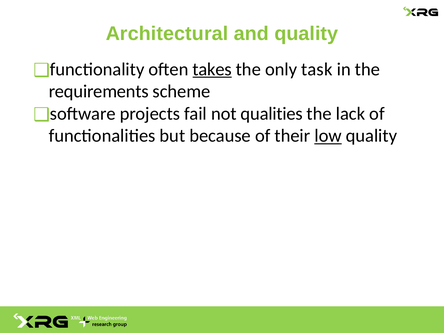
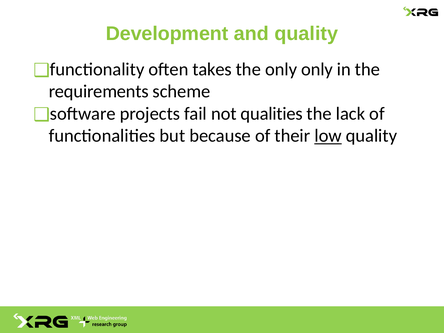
Architectural: Architectural -> Development (167, 34)
takes underline: present -> none (212, 69)
only task: task -> only (317, 69)
